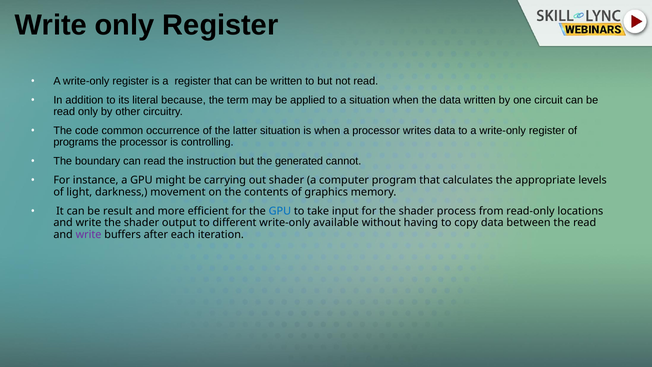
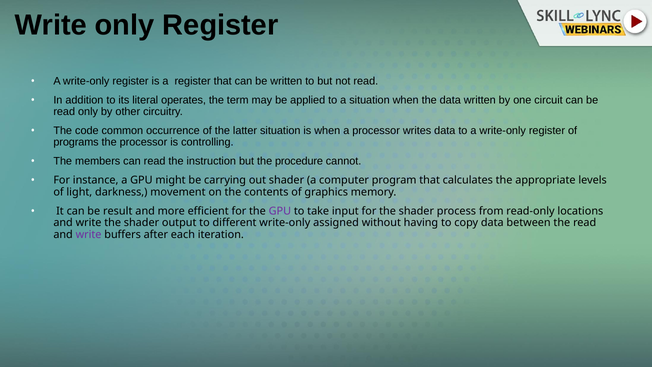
because: because -> operates (184, 100)
boundary: boundary -> members (98, 161)
generated: generated -> procedure (299, 161)
GPU colour: blue -> purple (280, 211)
available: available -> assigned (336, 223)
